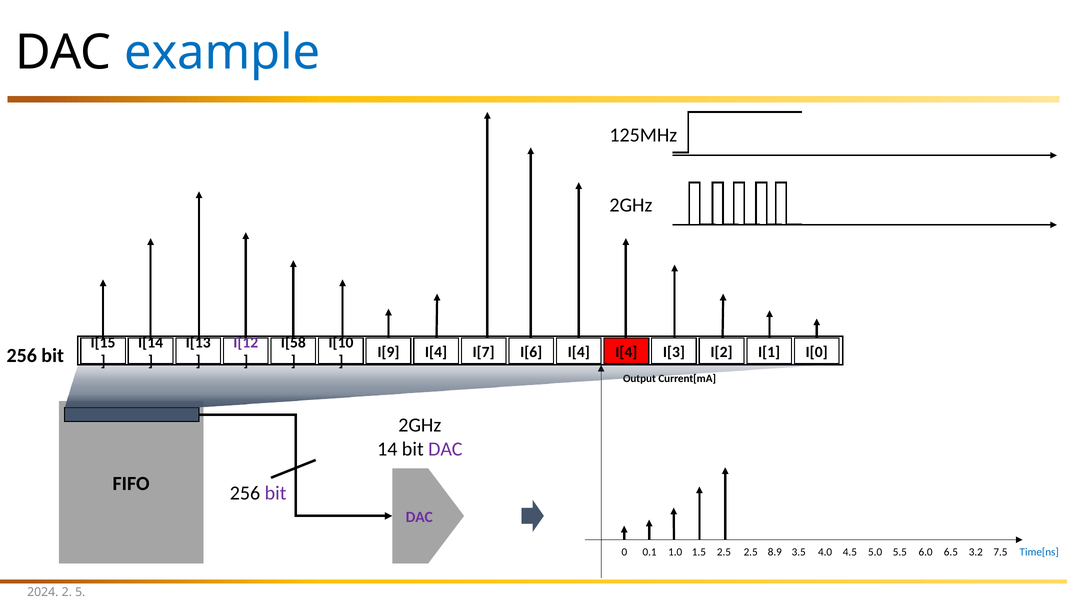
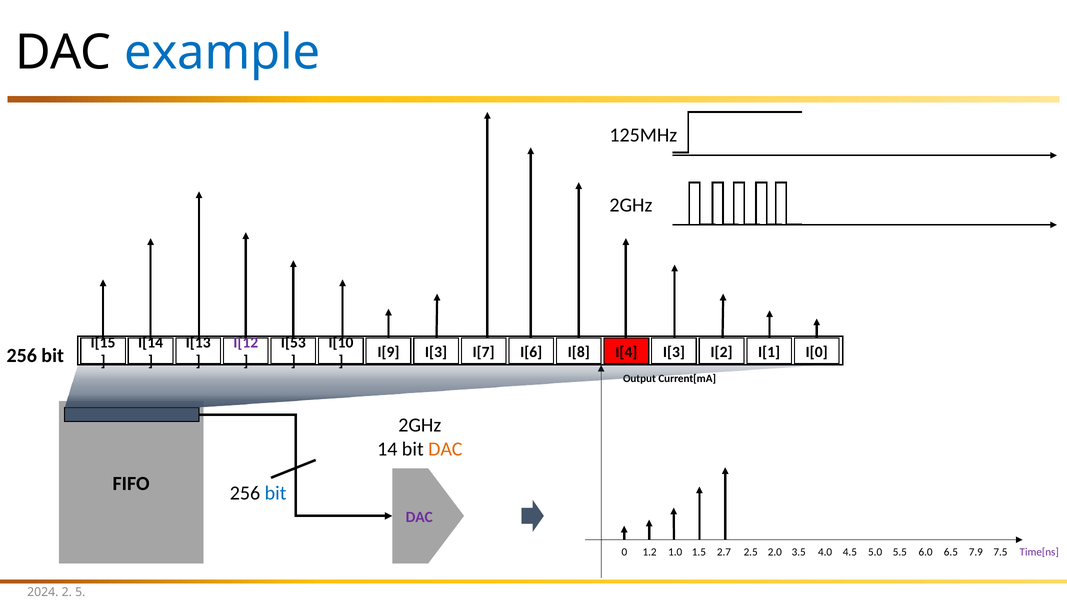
I[58: I[58 -> I[53 (293, 343)
I[9 I[4: I[4 -> I[3 (436, 352)
I[6 I[4: I[4 -> I[8 (579, 352)
DAC colour: purple -> orange (445, 449)
bit colour: purple -> blue (276, 493)
Time[ns colour: blue -> purple (1039, 552)
0.1: 0.1 -> 1.2 (650, 552)
1.5 2.5: 2.5 -> 2.7 (724, 552)
8.9: 8.9 -> 2.0 (775, 552)
3.2: 3.2 -> 7.9 (976, 552)
